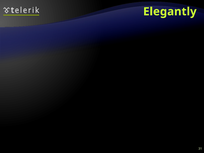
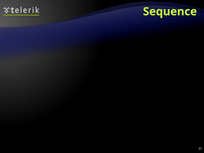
Elegantly: Elegantly -> Sequence (170, 12)
